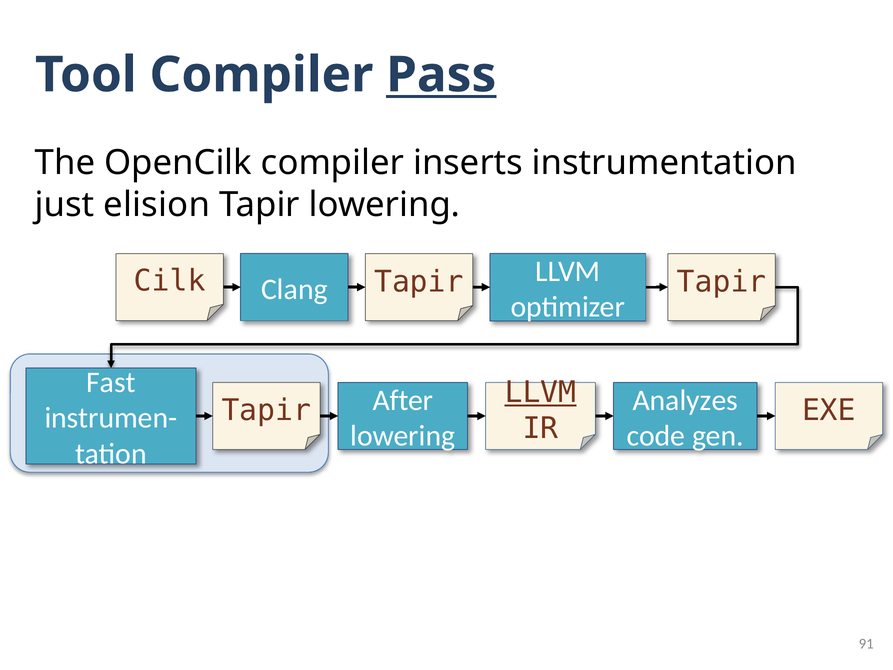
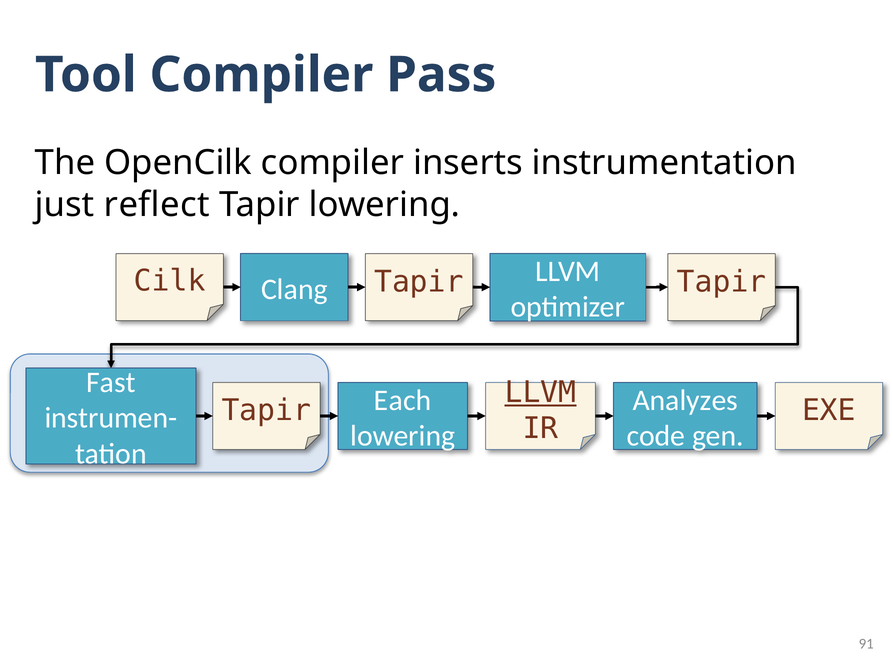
Pass underline: present -> none (441, 75)
elision: elision -> reflect (157, 205)
After: After -> Each (403, 400)
